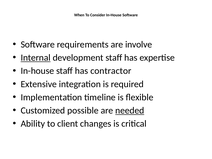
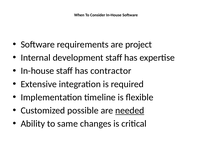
involve: involve -> project (139, 44)
Internal underline: present -> none (36, 58)
client: client -> same (68, 124)
